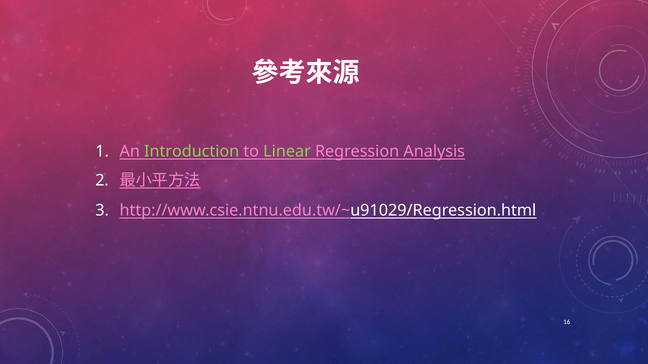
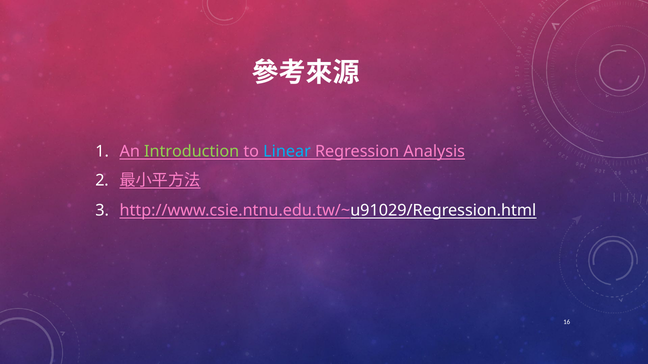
Linear colour: light green -> light blue (287, 152)
